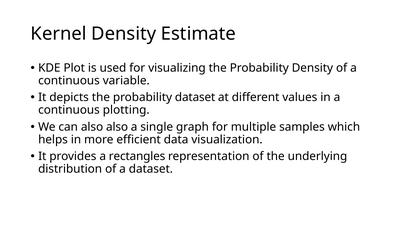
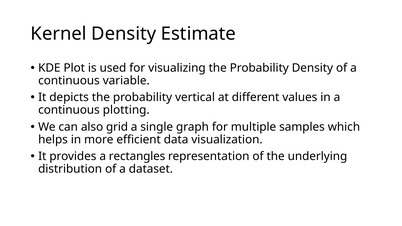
probability dataset: dataset -> vertical (195, 97)
also also: also -> grid (117, 127)
